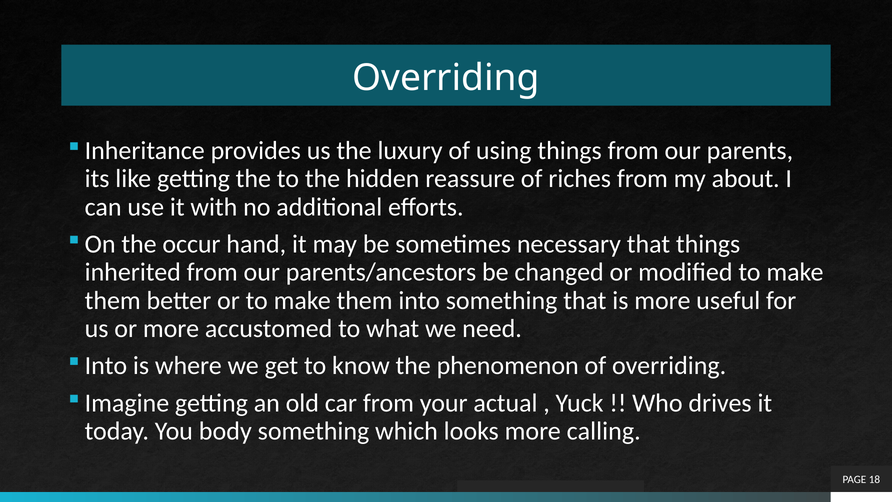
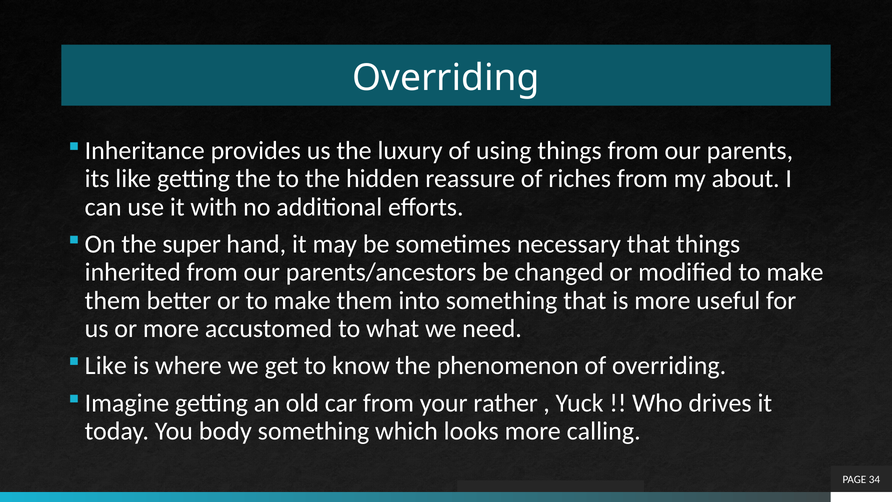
occur: occur -> super (192, 244)
Into: Into -> Like (106, 366)
actual: actual -> rather (506, 403)
18: 18 -> 34 (874, 479)
